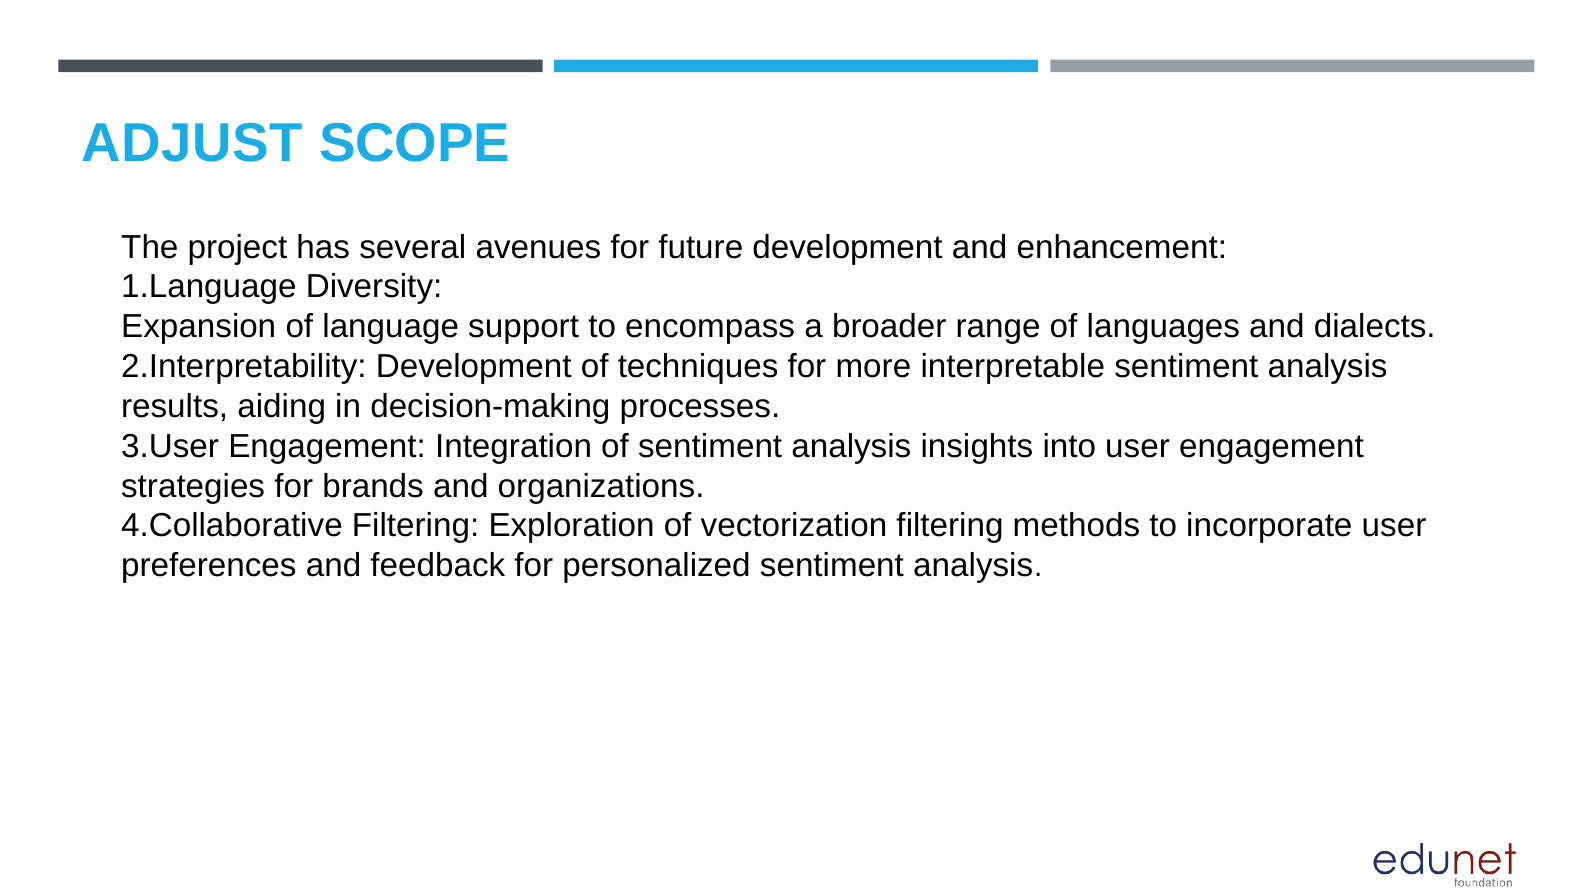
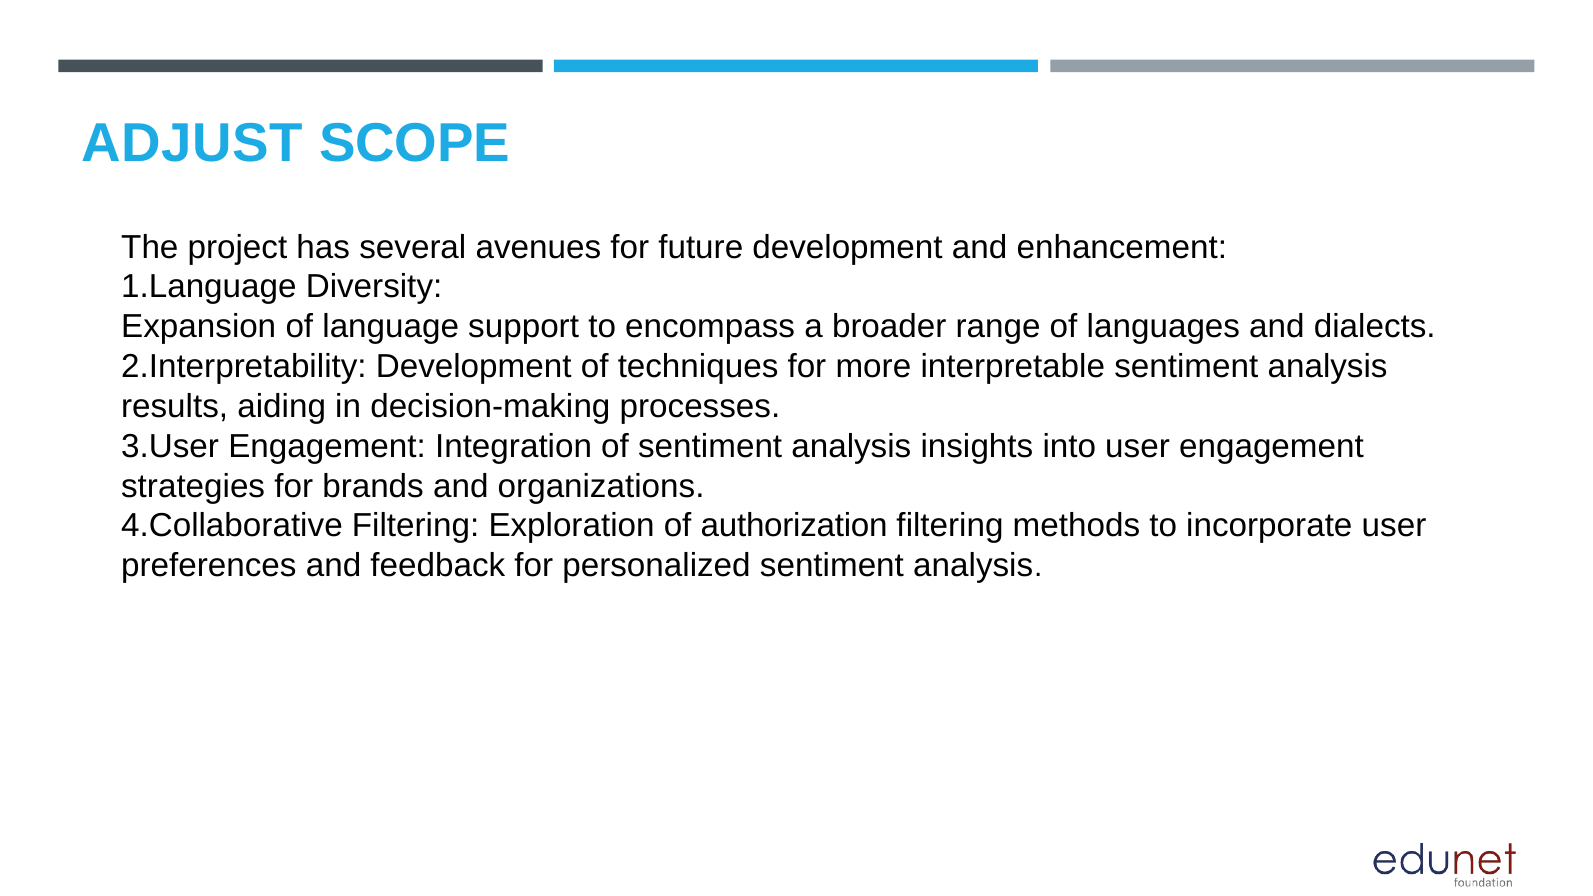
vectorization: vectorization -> authorization (794, 526)
